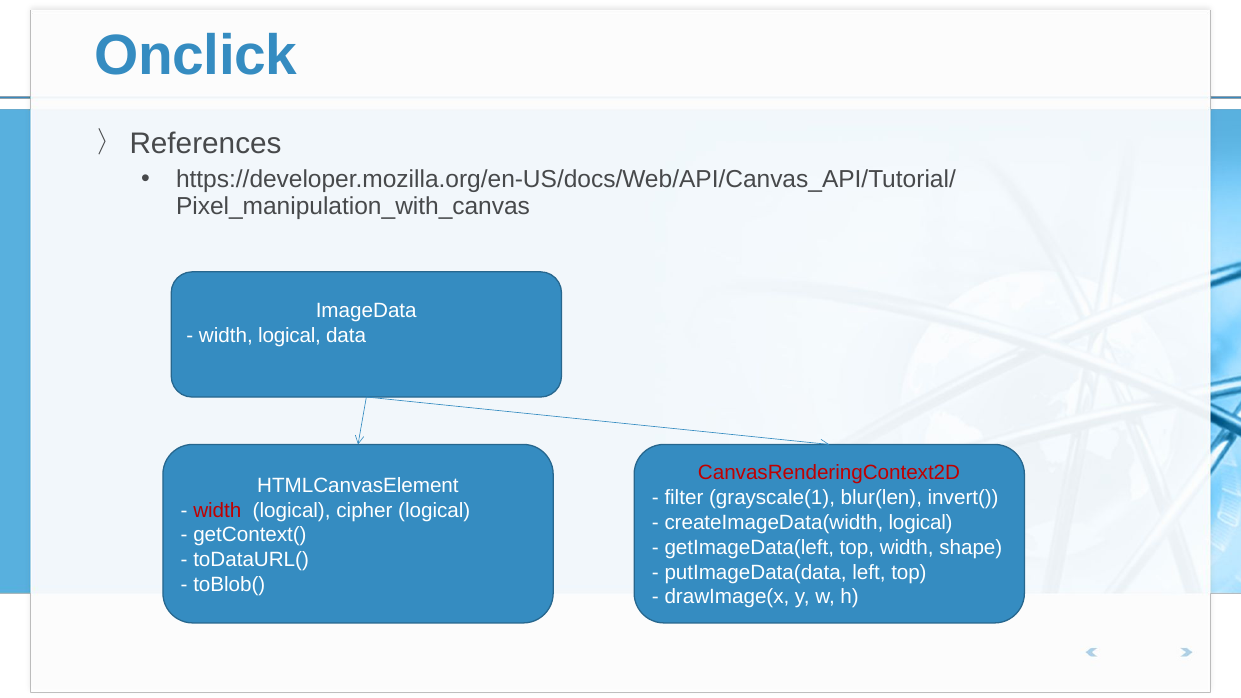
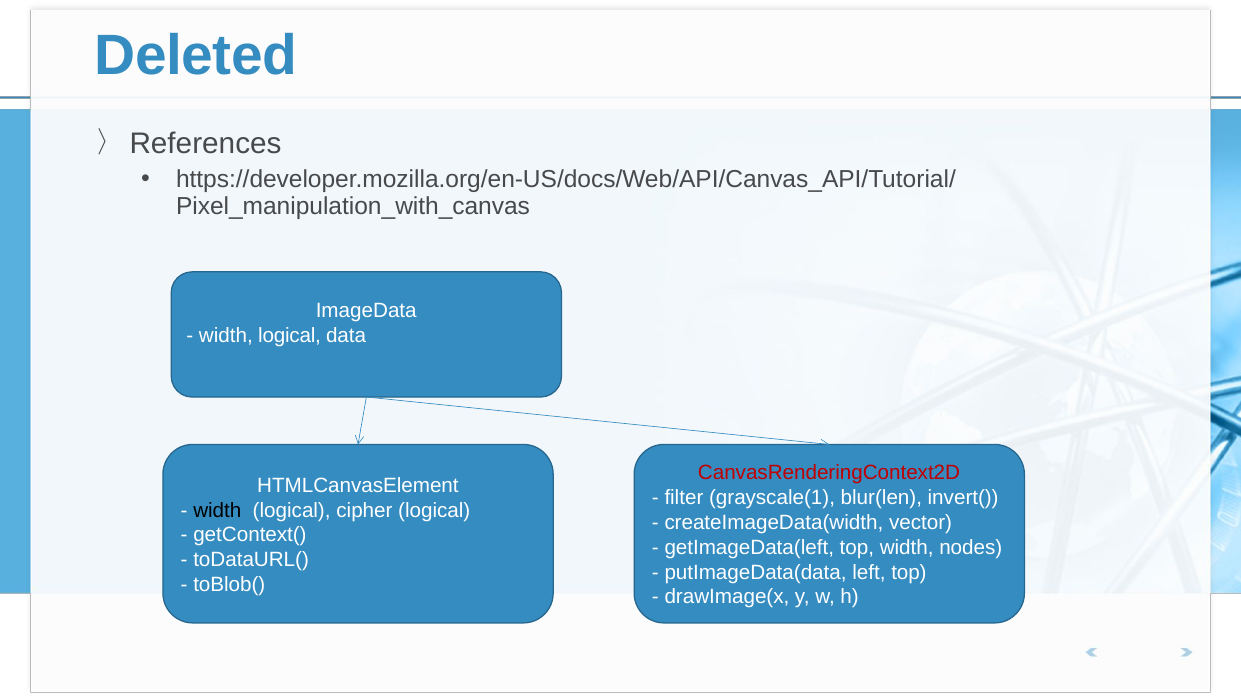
Onclick: Onclick -> Deleted (196, 55)
width colour: red -> black (217, 510)
createImageData(width logical: logical -> vector (920, 523)
shape: shape -> nodes (971, 548)
